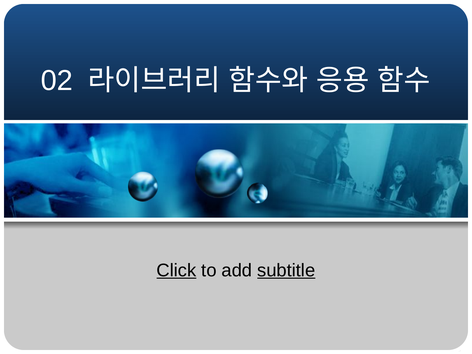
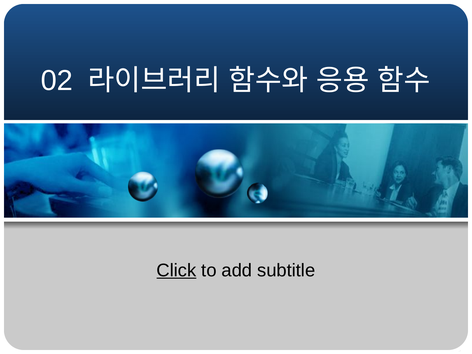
subtitle underline: present -> none (286, 270)
